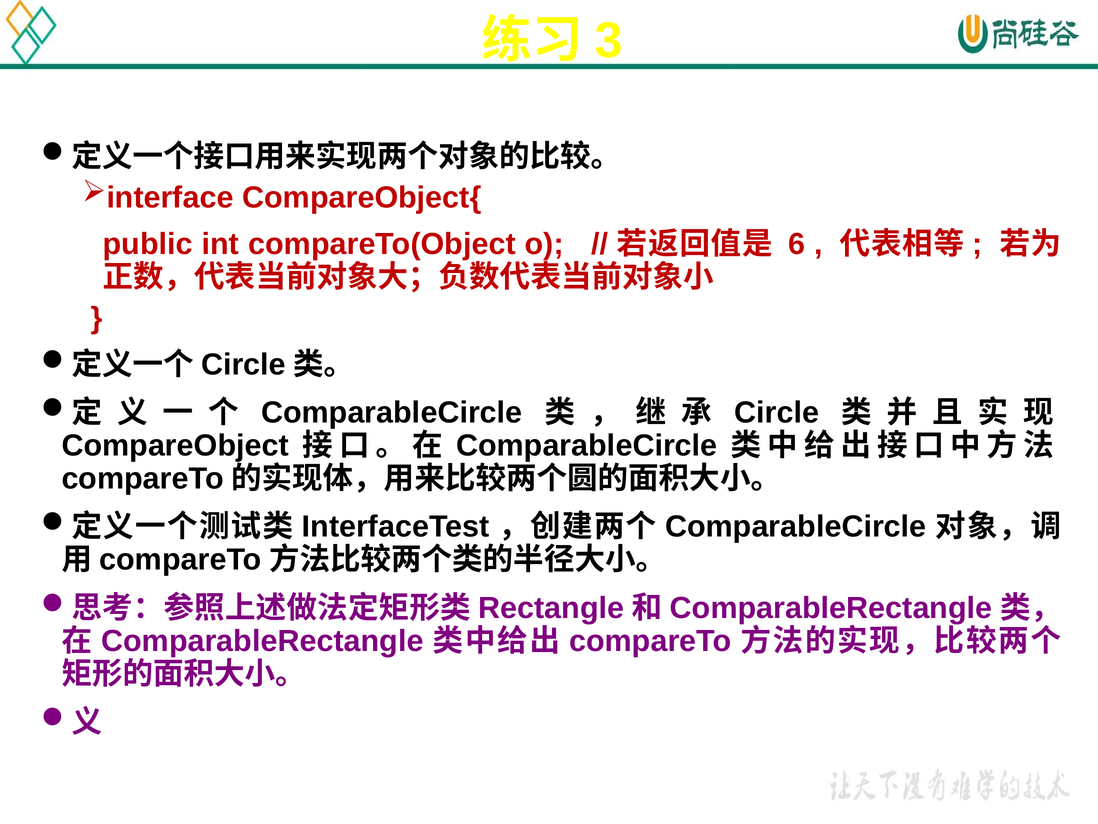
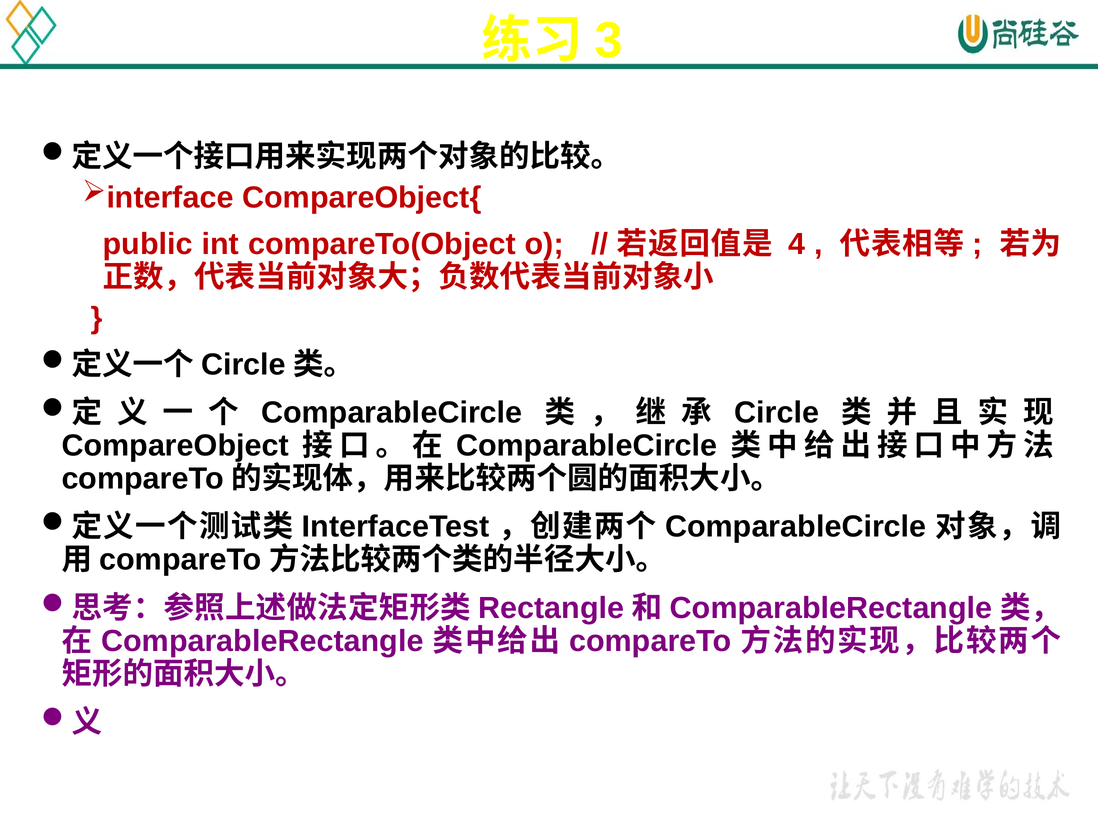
6: 6 -> 4 (796, 244)
